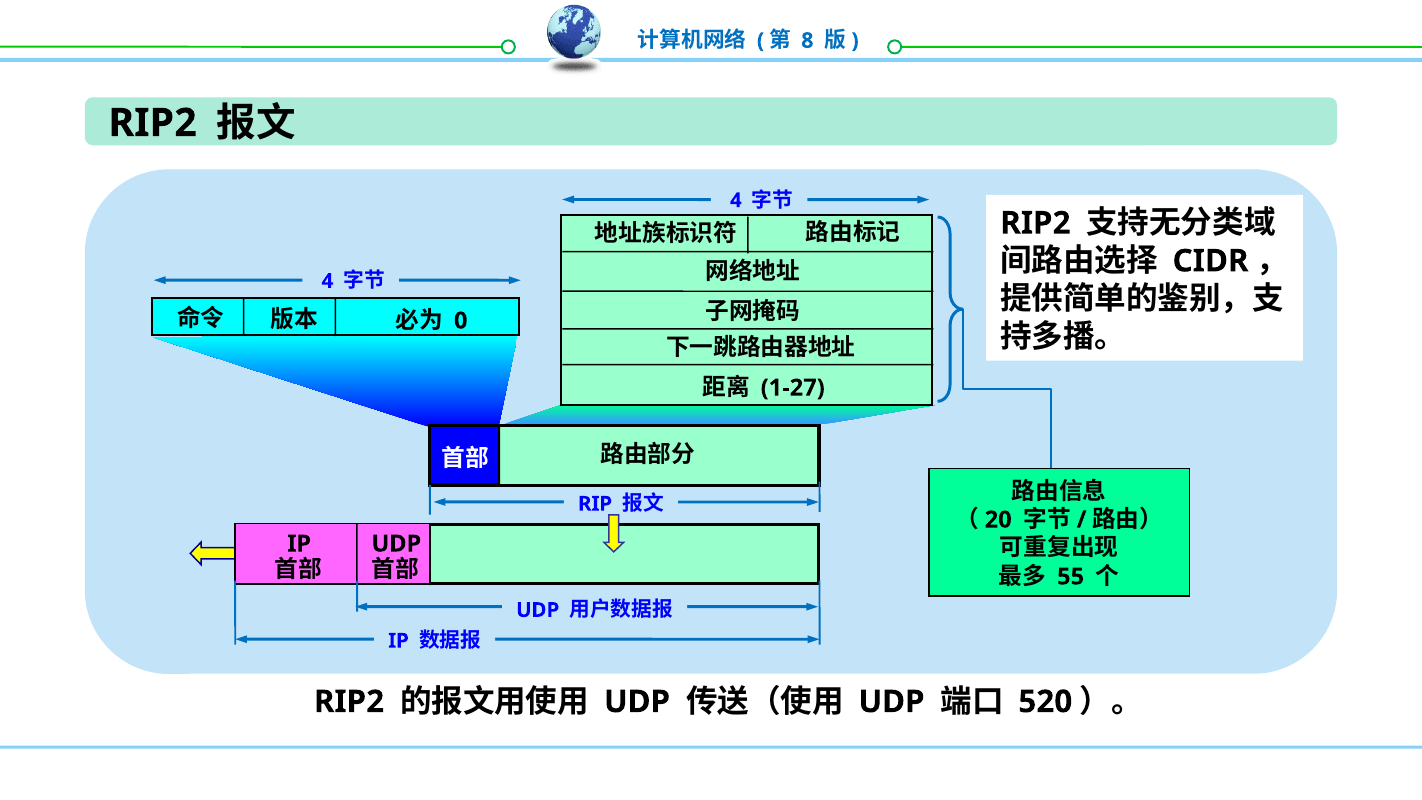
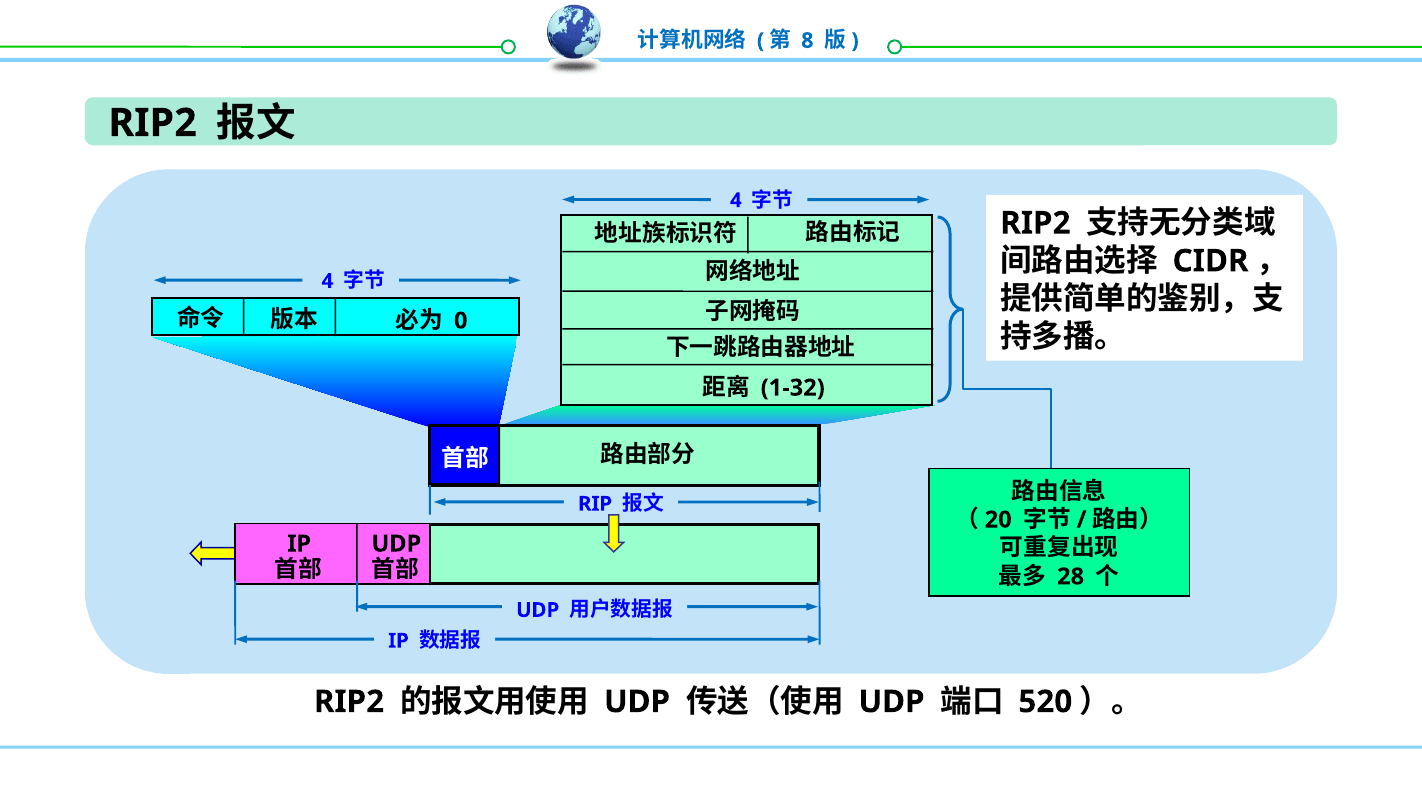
1-27: 1-27 -> 1-32 (793, 388)
55: 55 -> 28 (1071, 577)
